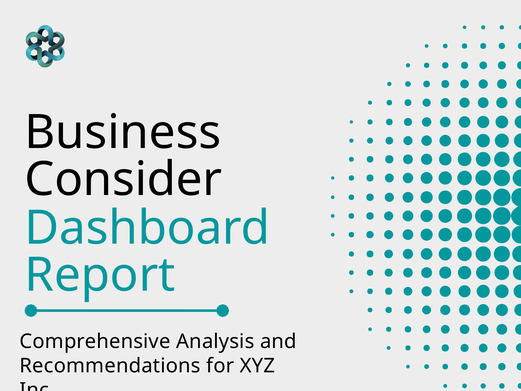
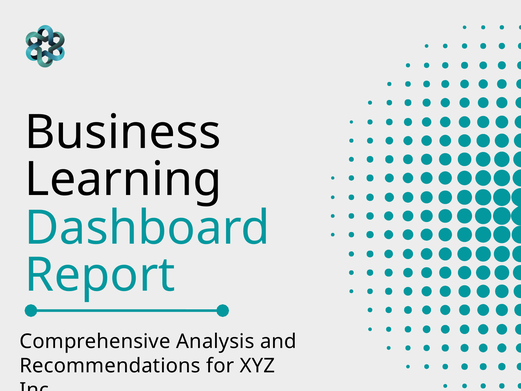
Consider: Consider -> Learning (123, 179)
